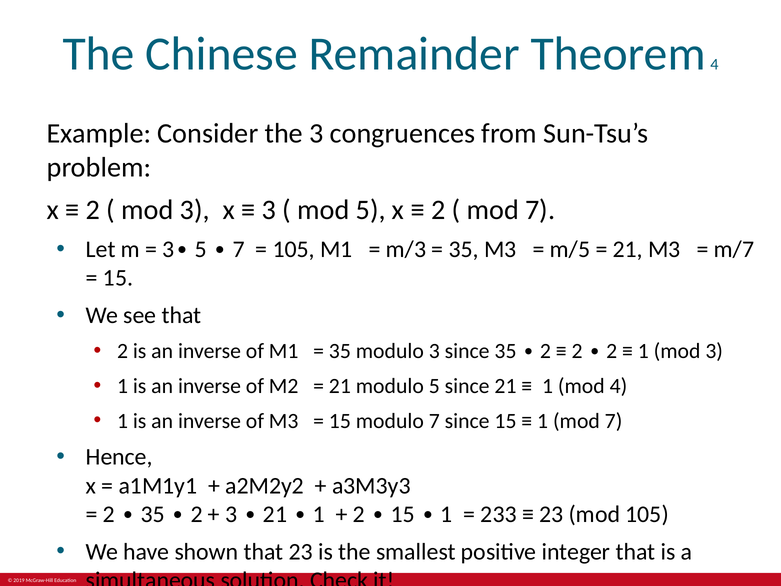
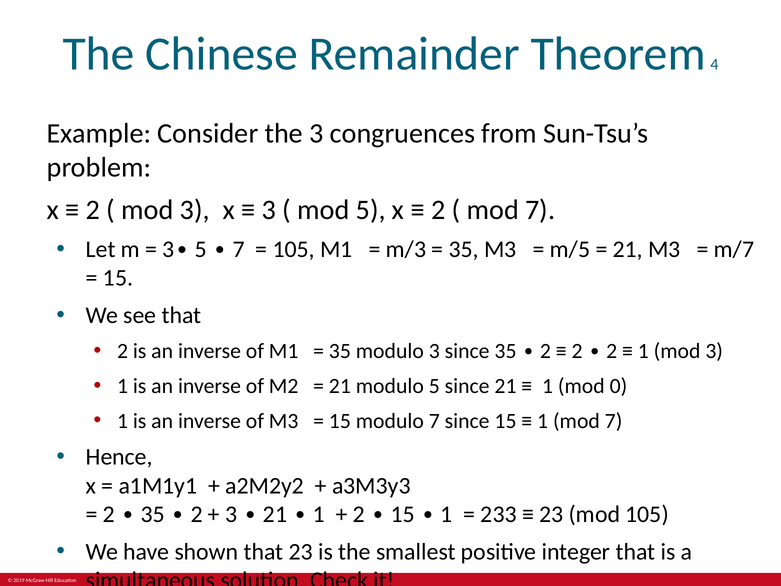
mod 4: 4 -> 0 (618, 386)
